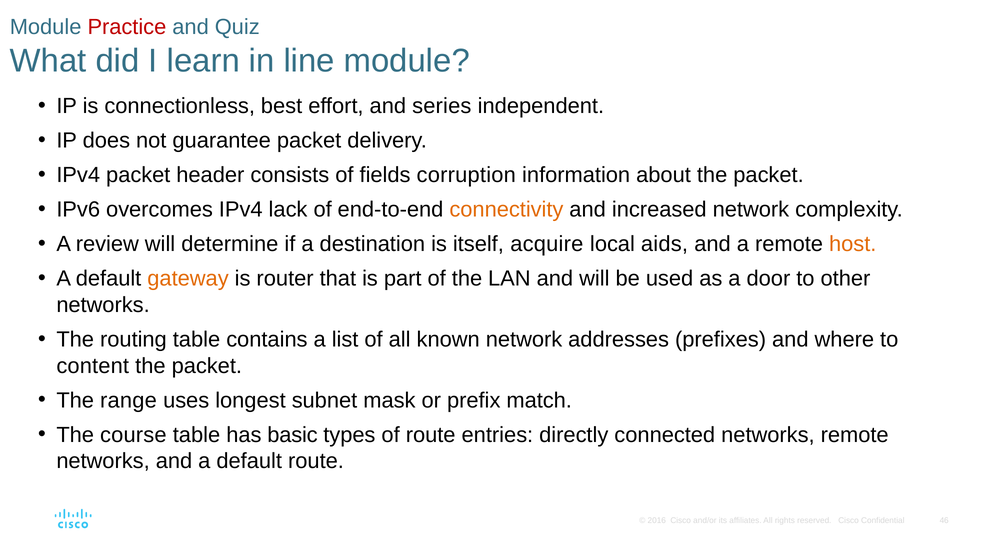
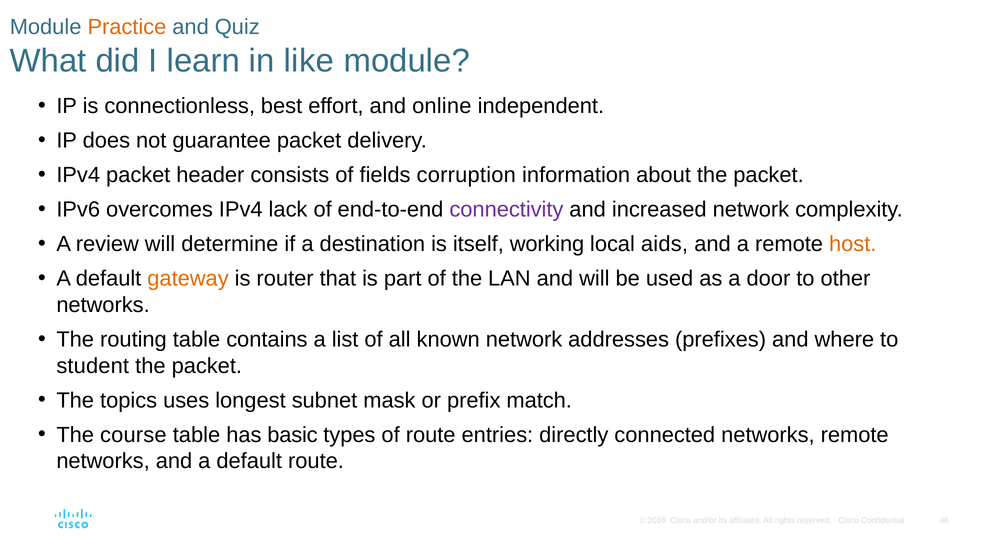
Practice colour: red -> orange (127, 27)
line: line -> like (309, 61)
series: series -> online (442, 106)
connectivity colour: orange -> purple (506, 210)
acquire: acquire -> working (547, 244)
content: content -> student (93, 366)
range: range -> topics (129, 400)
